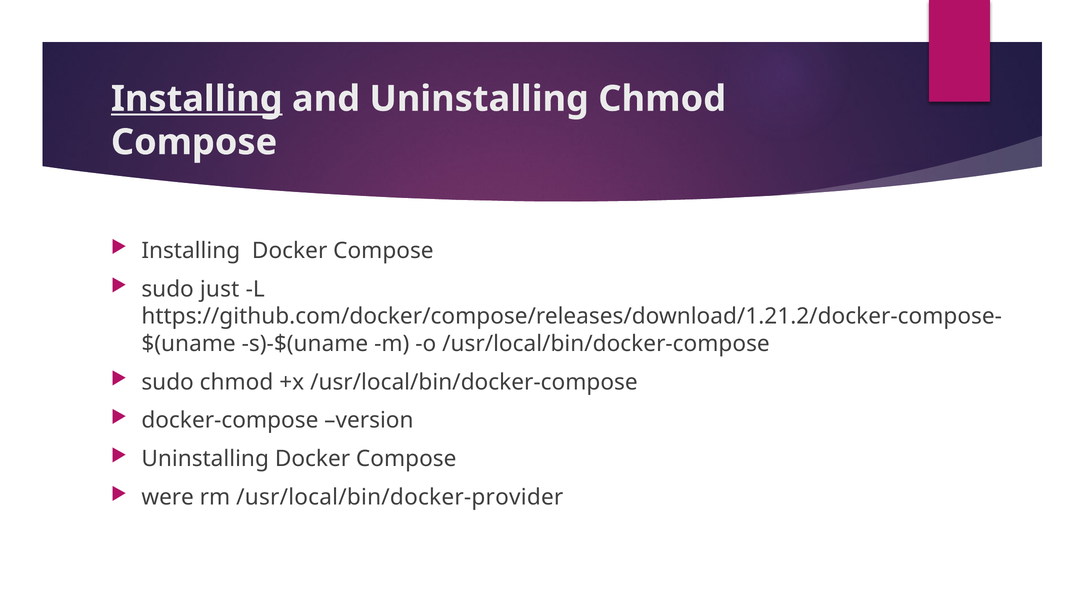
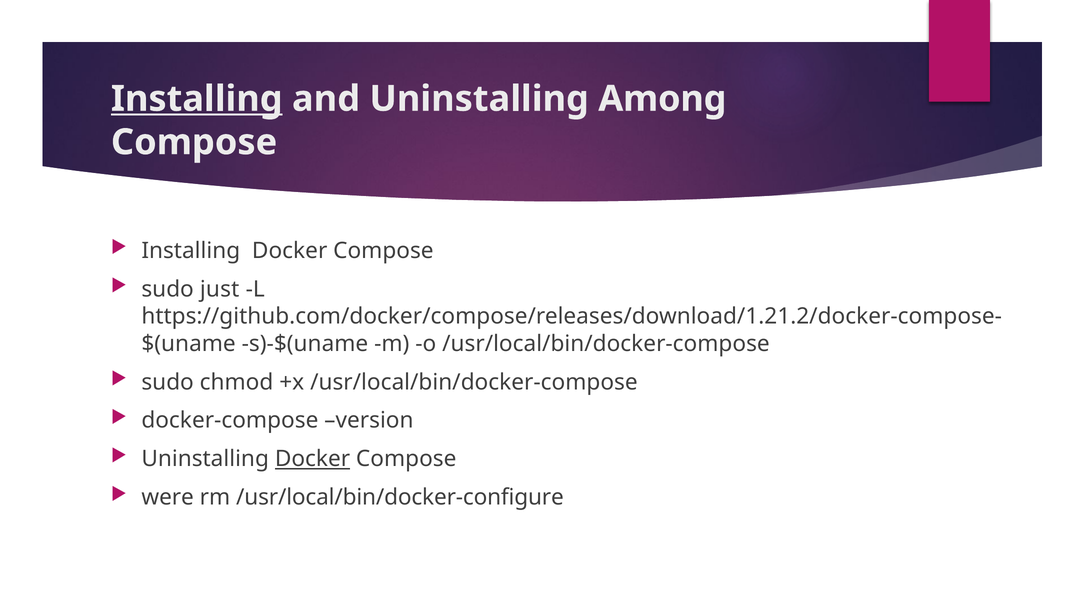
Uninstalling Chmod: Chmod -> Among (662, 99)
Docker underline: none -> present (313, 459)
/usr/local/bin/docker-provider: /usr/local/bin/docker-provider -> /usr/local/bin/docker-configure (400, 498)
